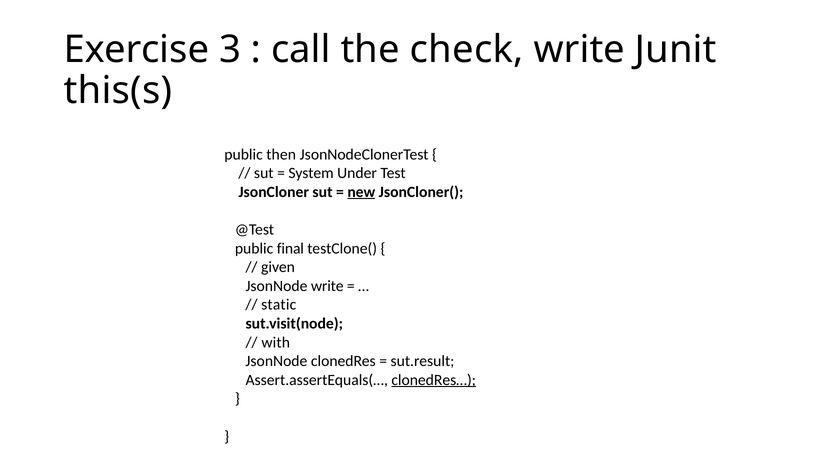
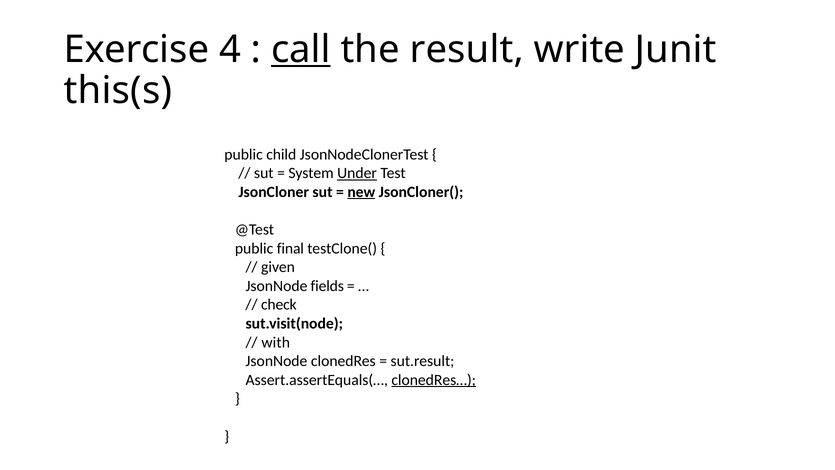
3: 3 -> 4 (230, 49)
call underline: none -> present (301, 49)
check: check -> result (467, 49)
then: then -> child (281, 154)
Under underline: none -> present (357, 173)
JsonNode write: write -> fields (327, 286)
static: static -> check (279, 305)
